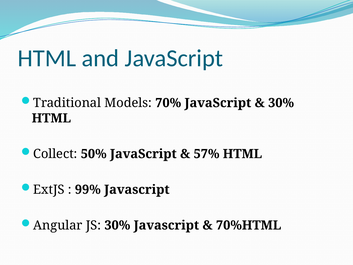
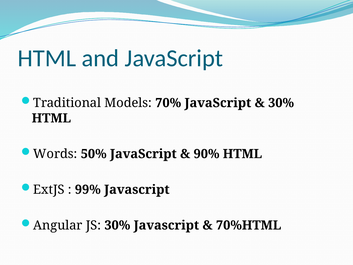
Collect: Collect -> Words (55, 154)
57%: 57% -> 90% (207, 154)
